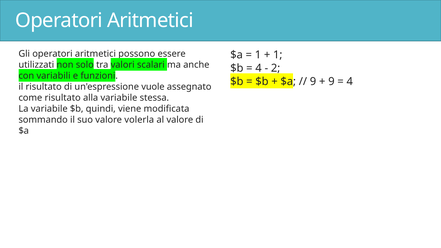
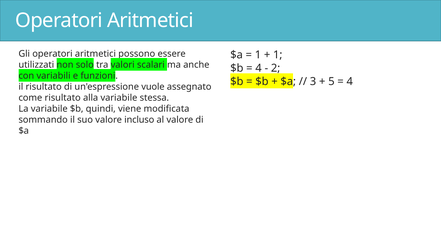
9: 9 -> 3 (313, 81)
9: 9 -> 5 (331, 81)
volerla: volerla -> incluso (139, 120)
